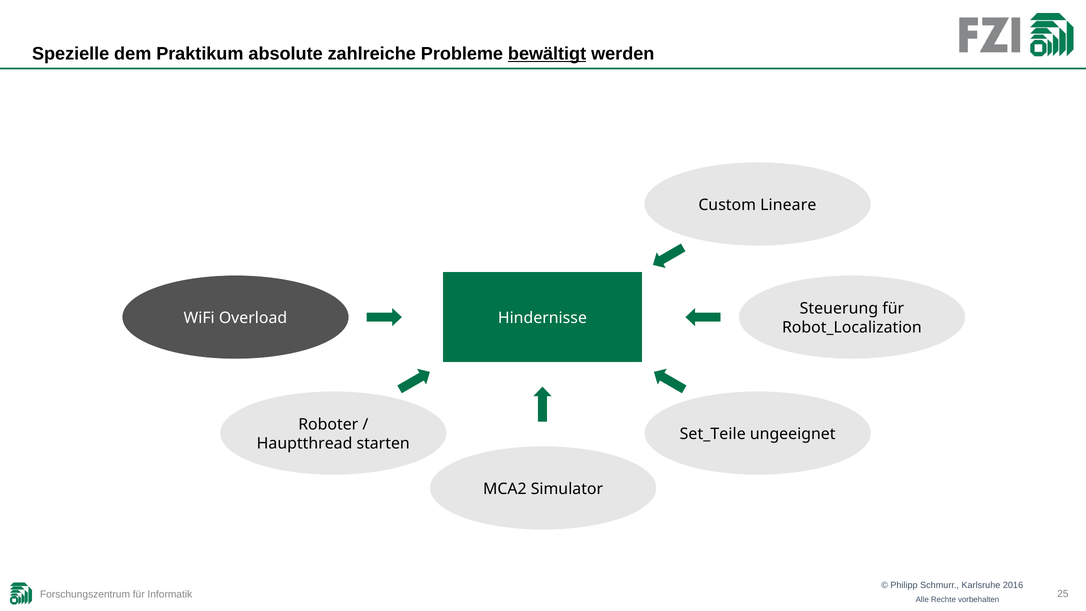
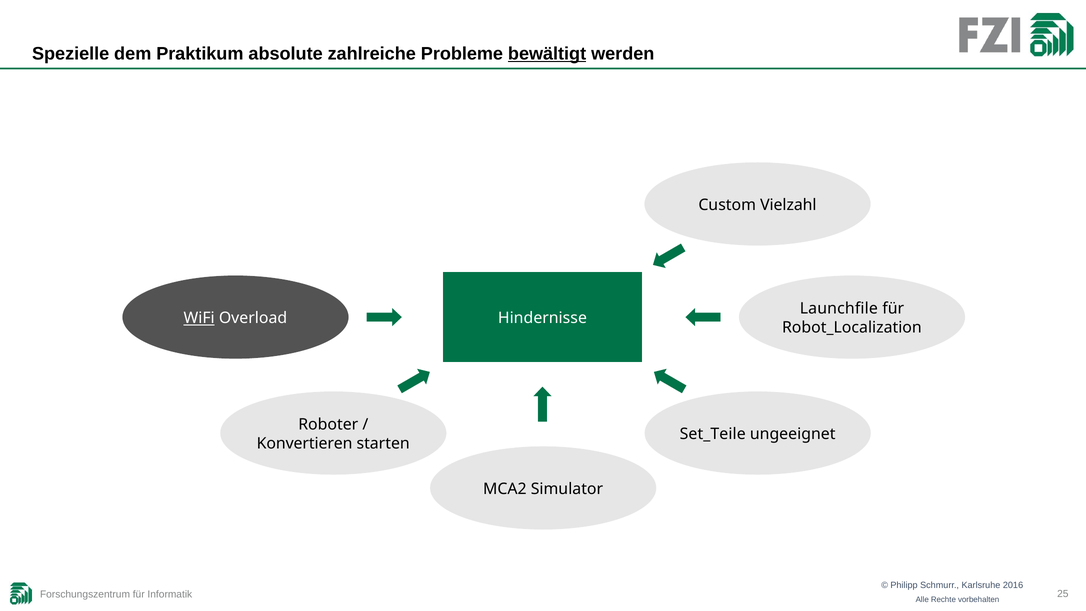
Lineare: Lineare -> Vielzahl (788, 205)
Steuerung: Steuerung -> Launchfile (839, 309)
WiFi underline: none -> present (199, 318)
Hauptthread: Hauptthread -> Konvertieren (305, 444)
